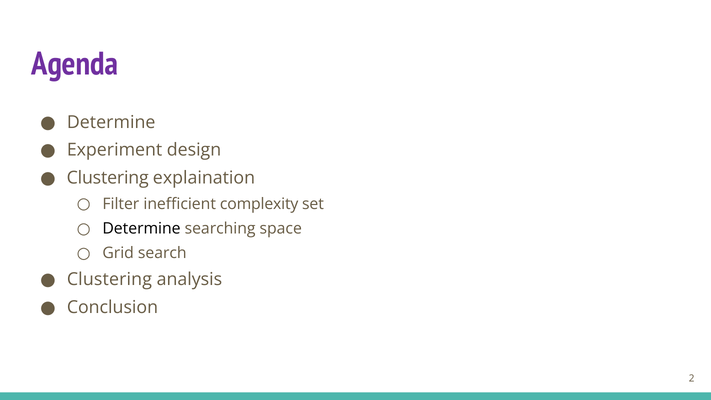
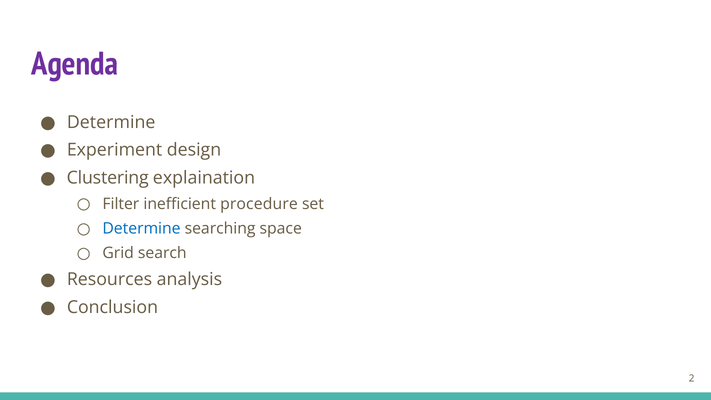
complexity: complexity -> procedure (259, 204)
Determine colour: black -> blue (142, 228)
Clustering: Clustering -> Resources (109, 280)
